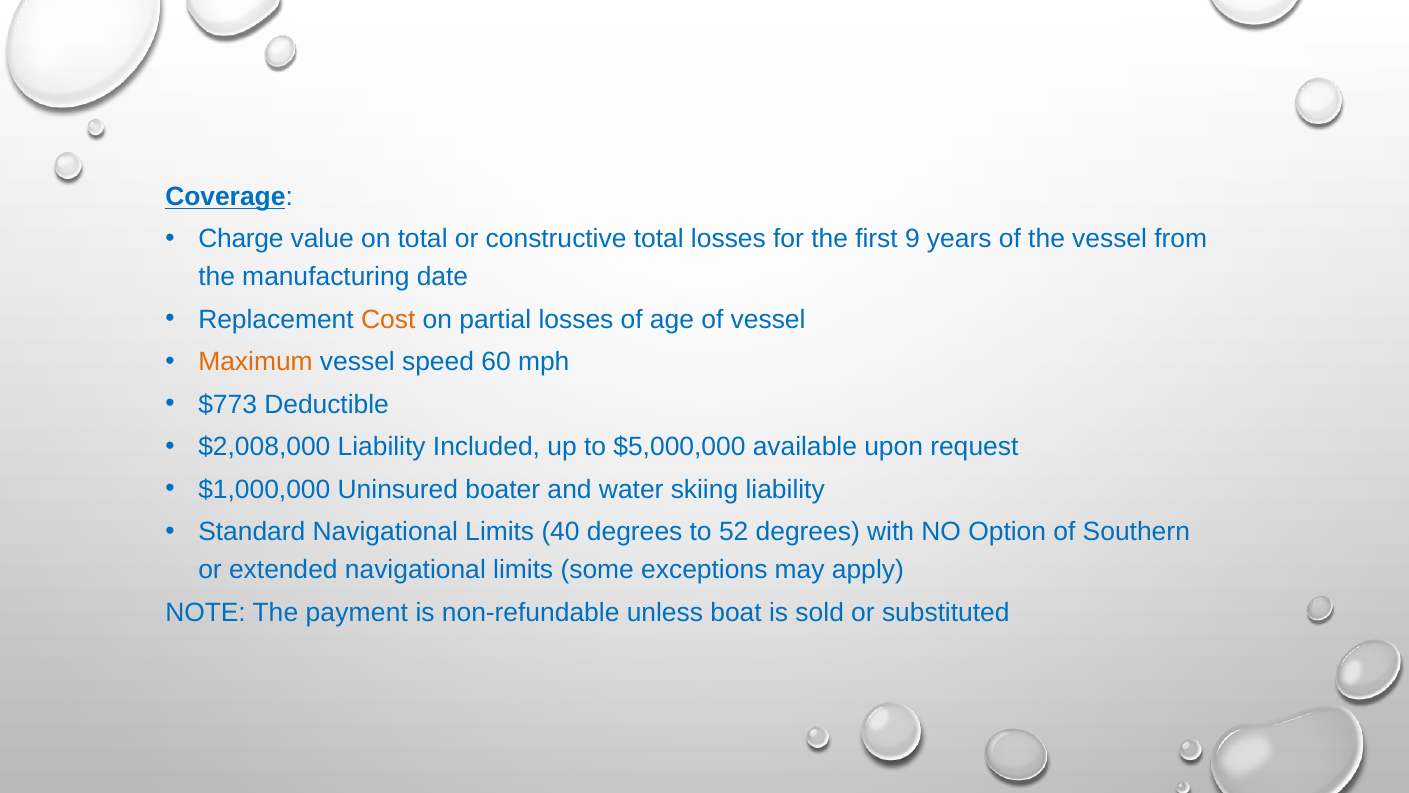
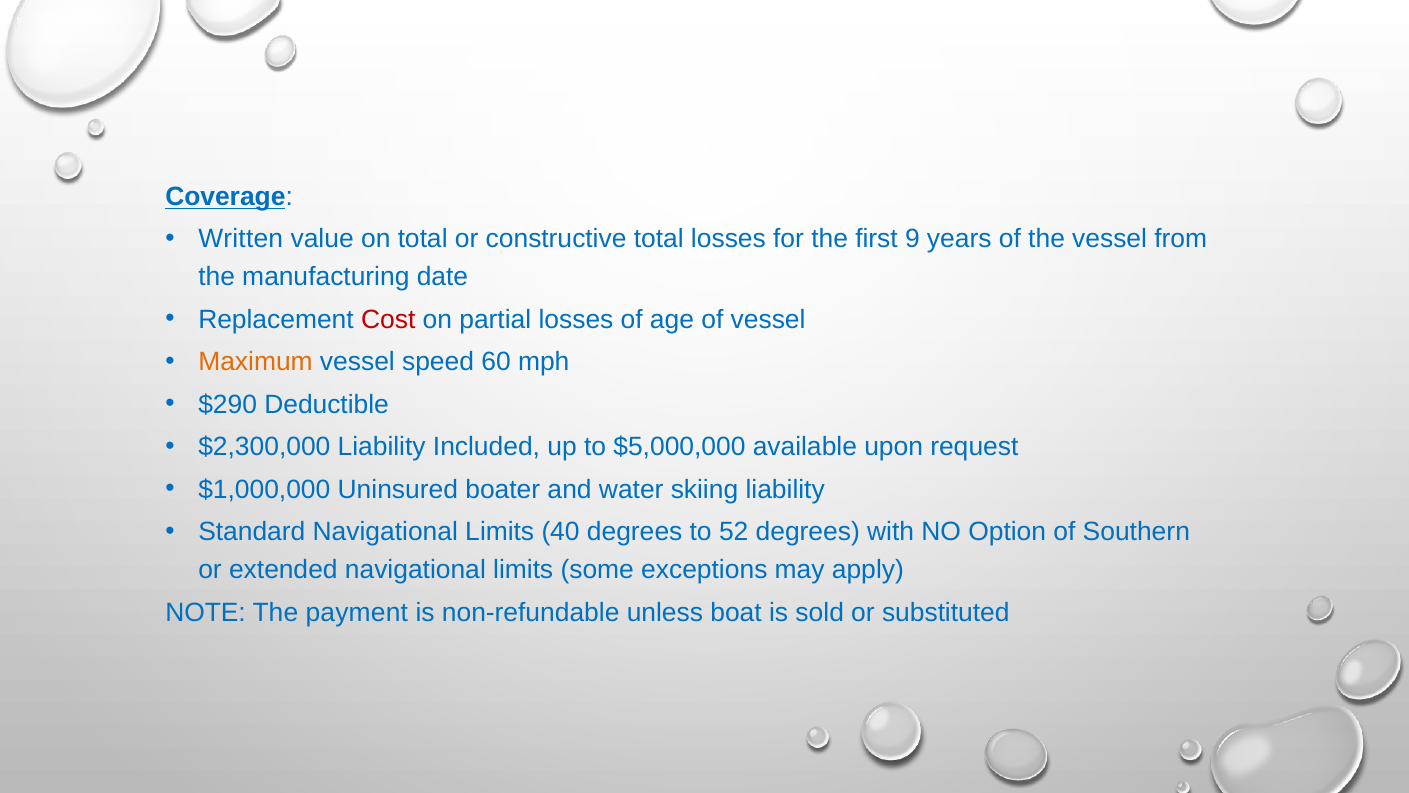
Charge: Charge -> Written (241, 239)
Cost colour: orange -> red (388, 319)
$773: $773 -> $290 (228, 404)
$2,008,000: $2,008,000 -> $2,300,000 (264, 447)
